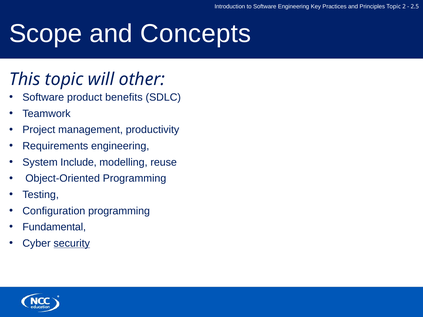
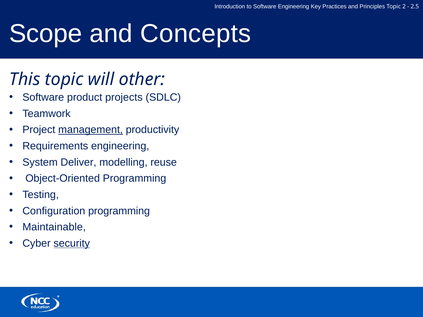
benefits: benefits -> projects (124, 97)
management underline: none -> present (91, 130)
Include: Include -> Deliver (78, 162)
Fundamental: Fundamental -> Maintainable (54, 227)
